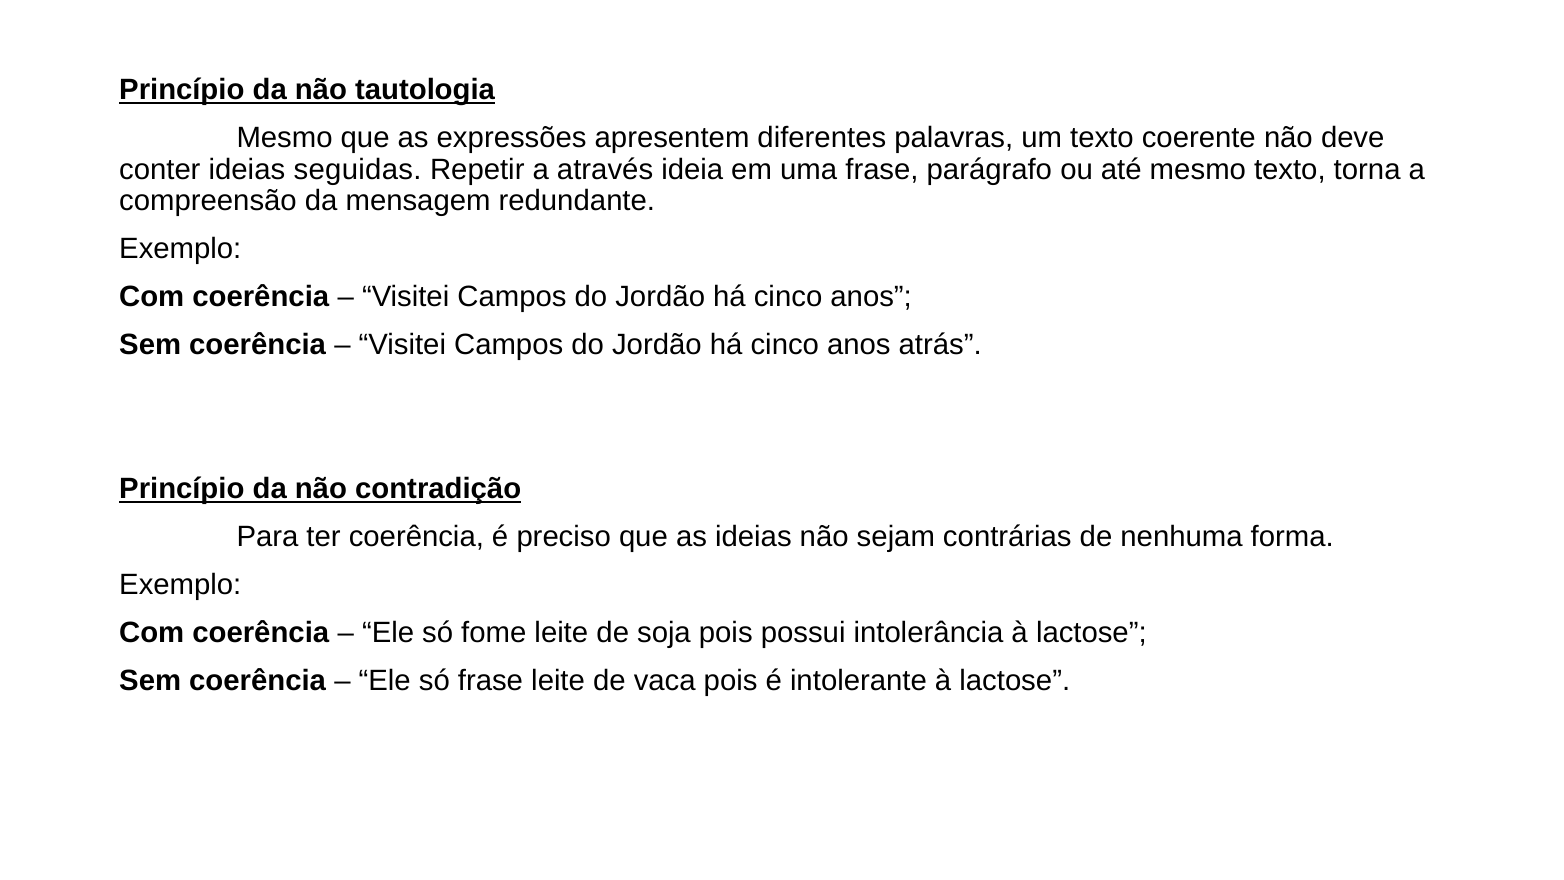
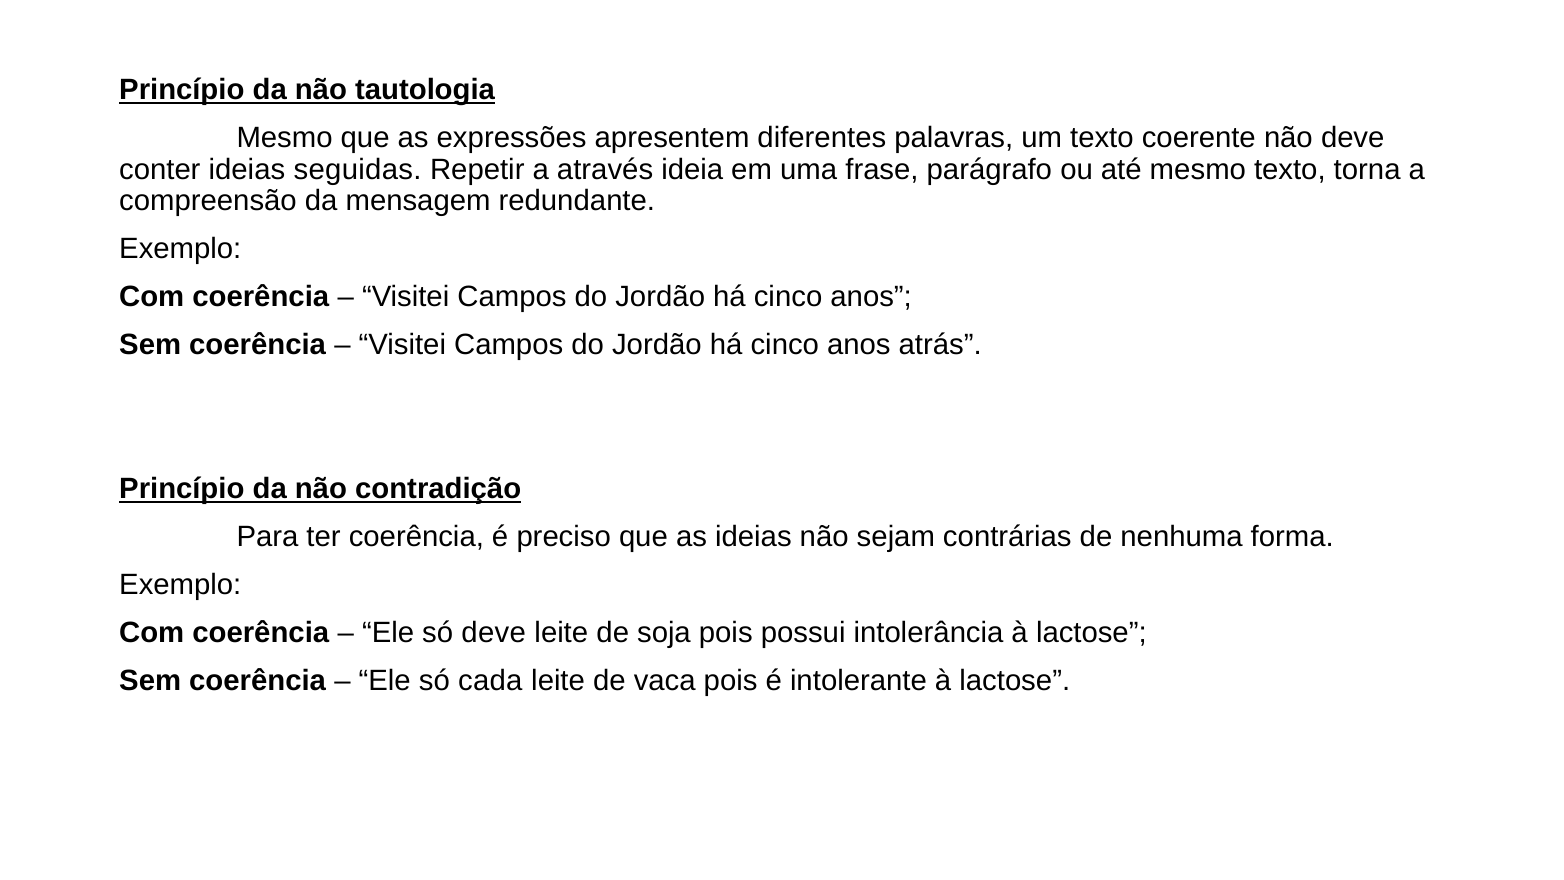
só fome: fome -> deve (494, 633)
só frase: frase -> cada (490, 681)
